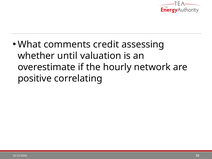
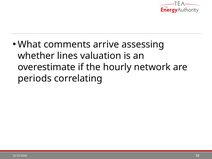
credit: credit -> arrive (106, 44)
until: until -> lines (67, 56)
positive: positive -> periods (35, 78)
